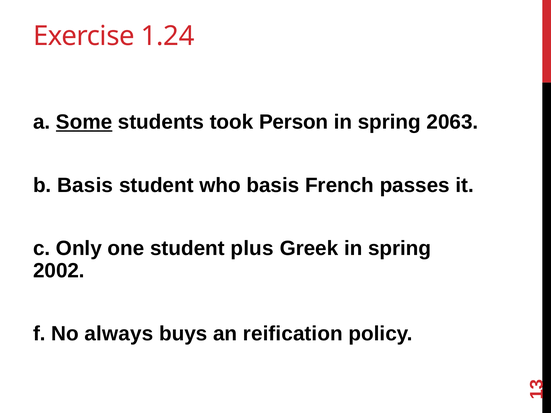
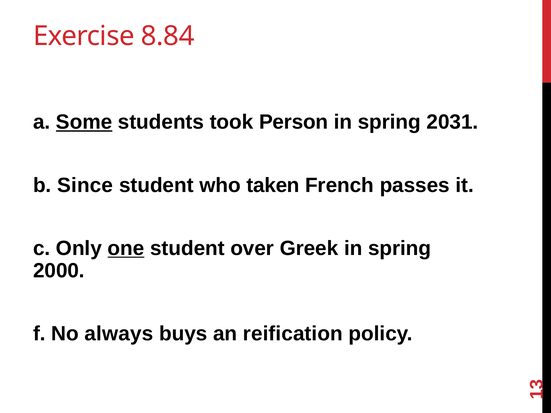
1.24: 1.24 -> 8.84 (168, 36)
2063: 2063 -> 2031 (452, 122)
b Basis: Basis -> Since (85, 185)
who basis: basis -> taken (273, 185)
one underline: none -> present (126, 248)
plus: plus -> over (252, 248)
2002: 2002 -> 2000 (59, 271)
